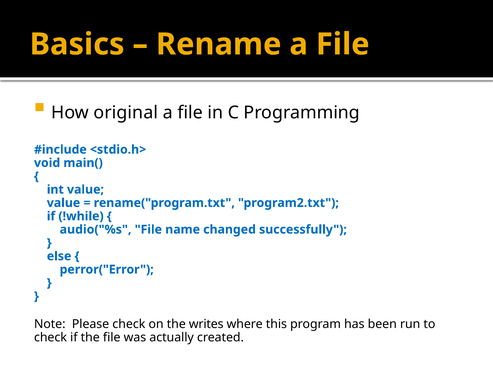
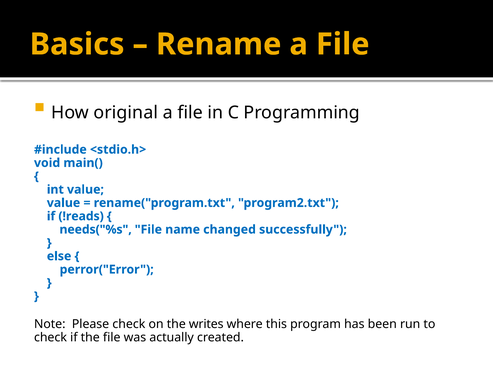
!while: !while -> !reads (81, 216)
audio("%s: audio("%s -> needs("%s (96, 229)
